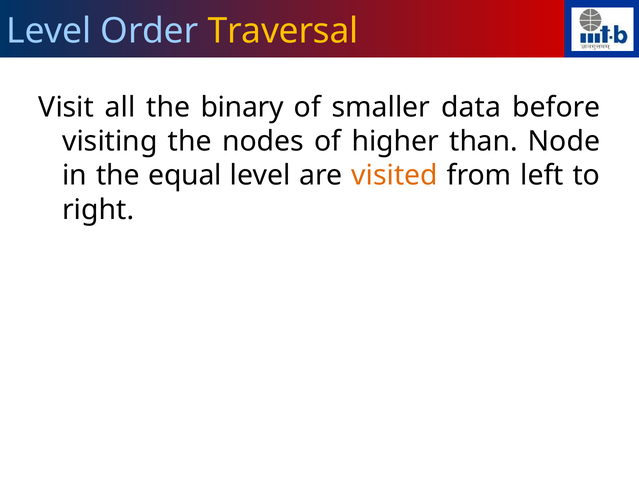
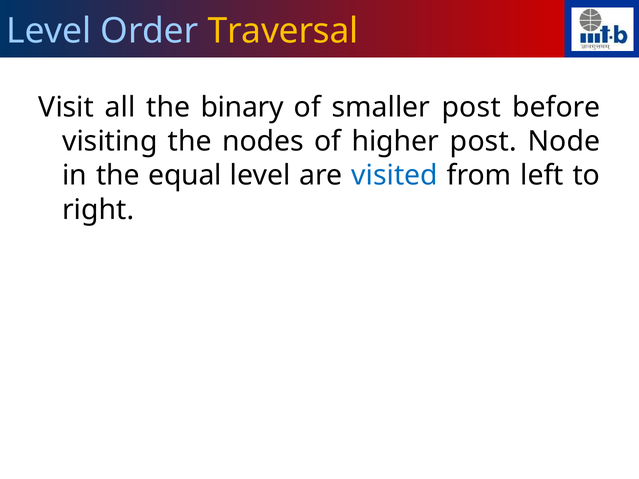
smaller data: data -> post (471, 108)
higher than: than -> post (483, 142)
visited colour: orange -> blue (395, 176)
